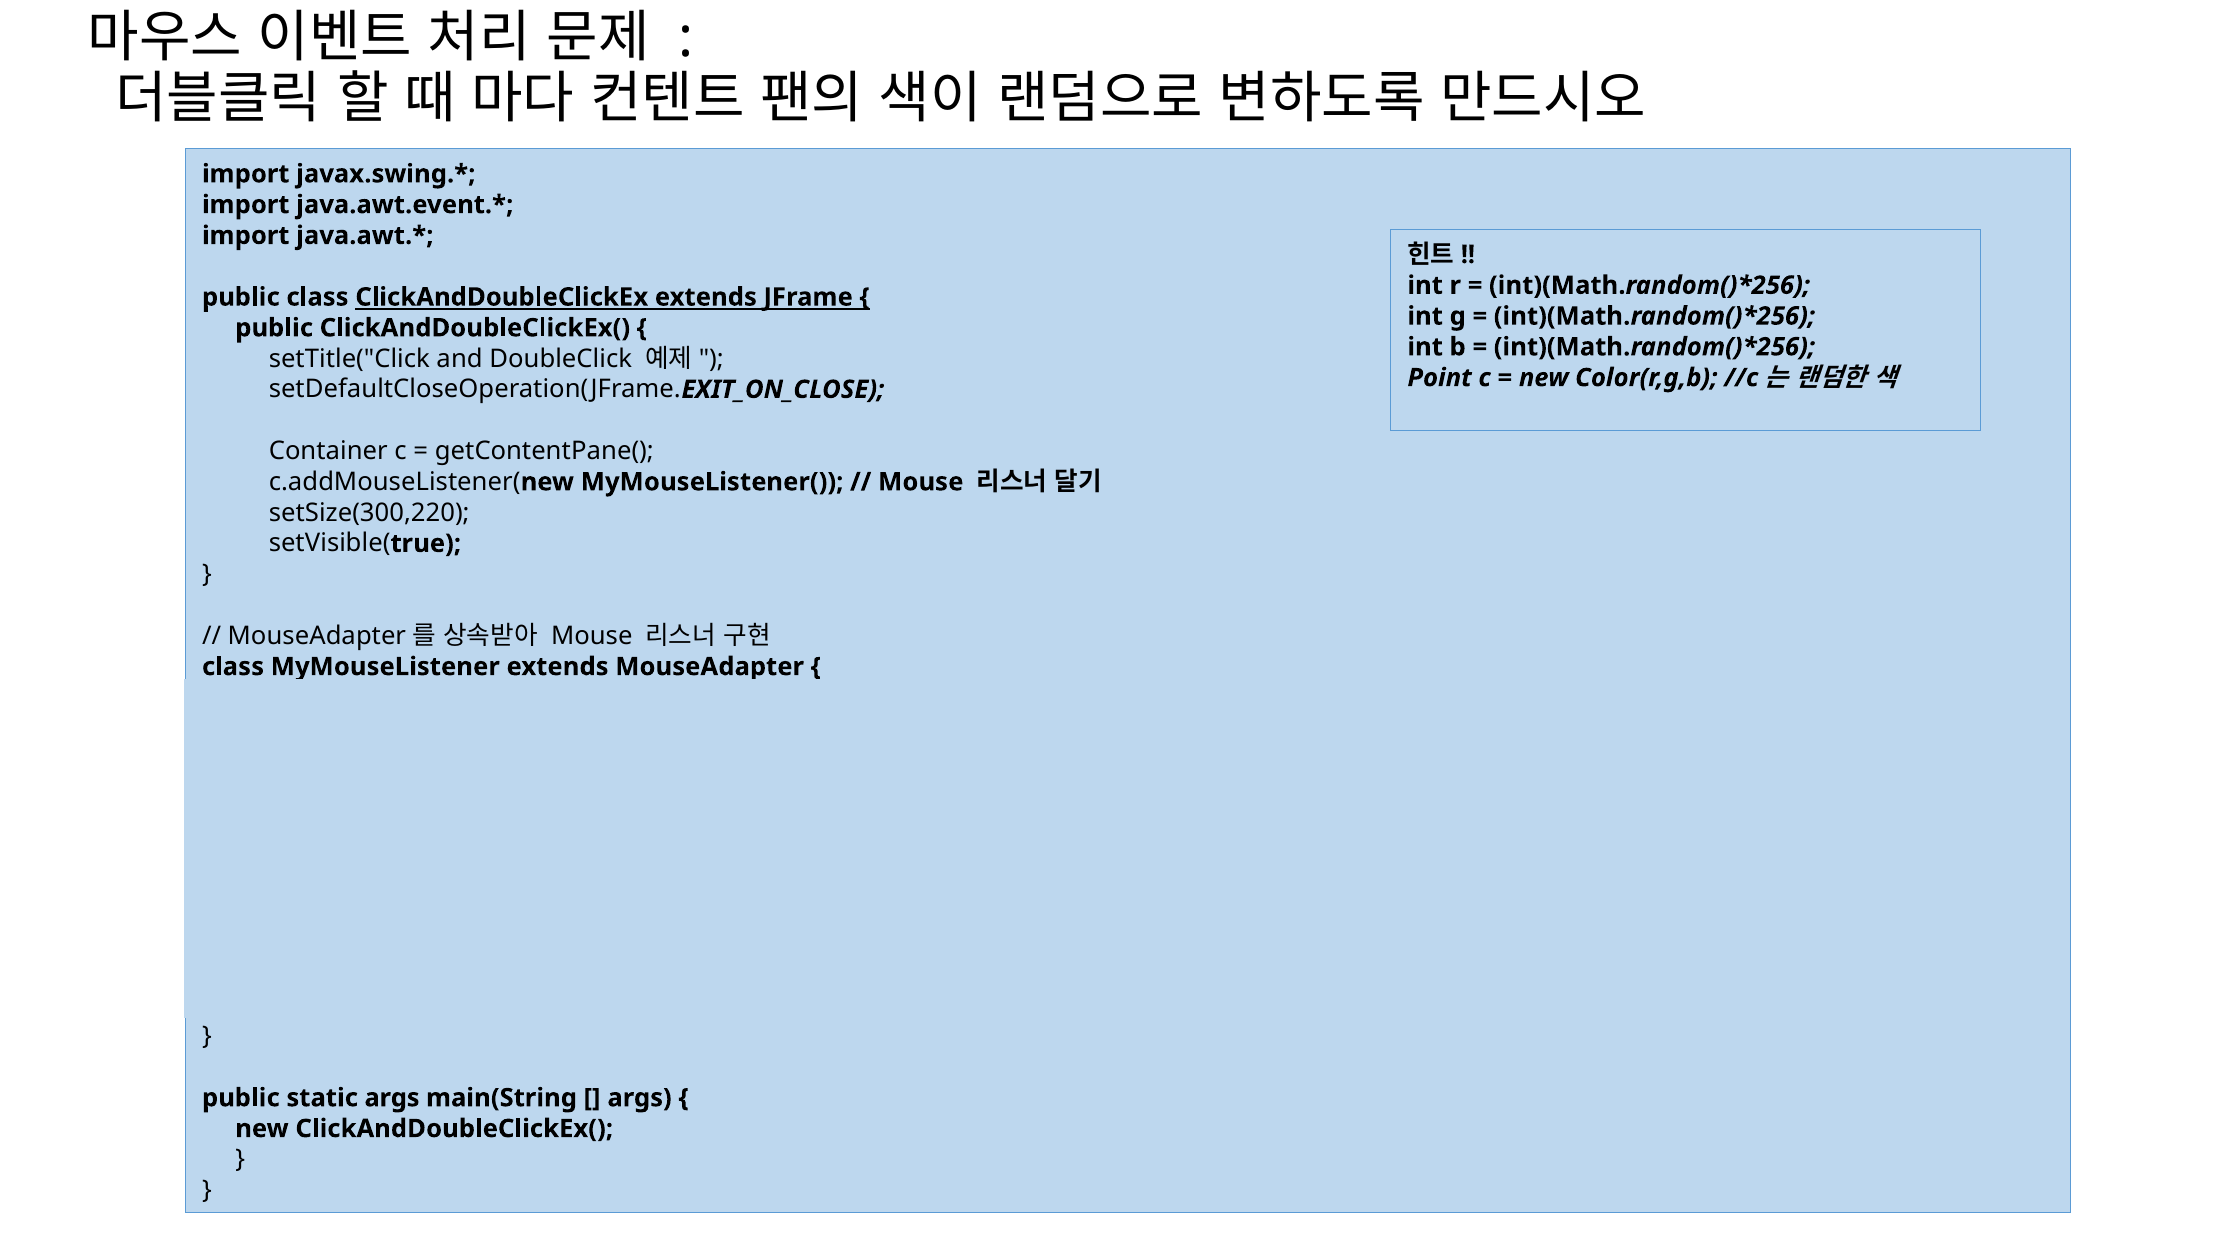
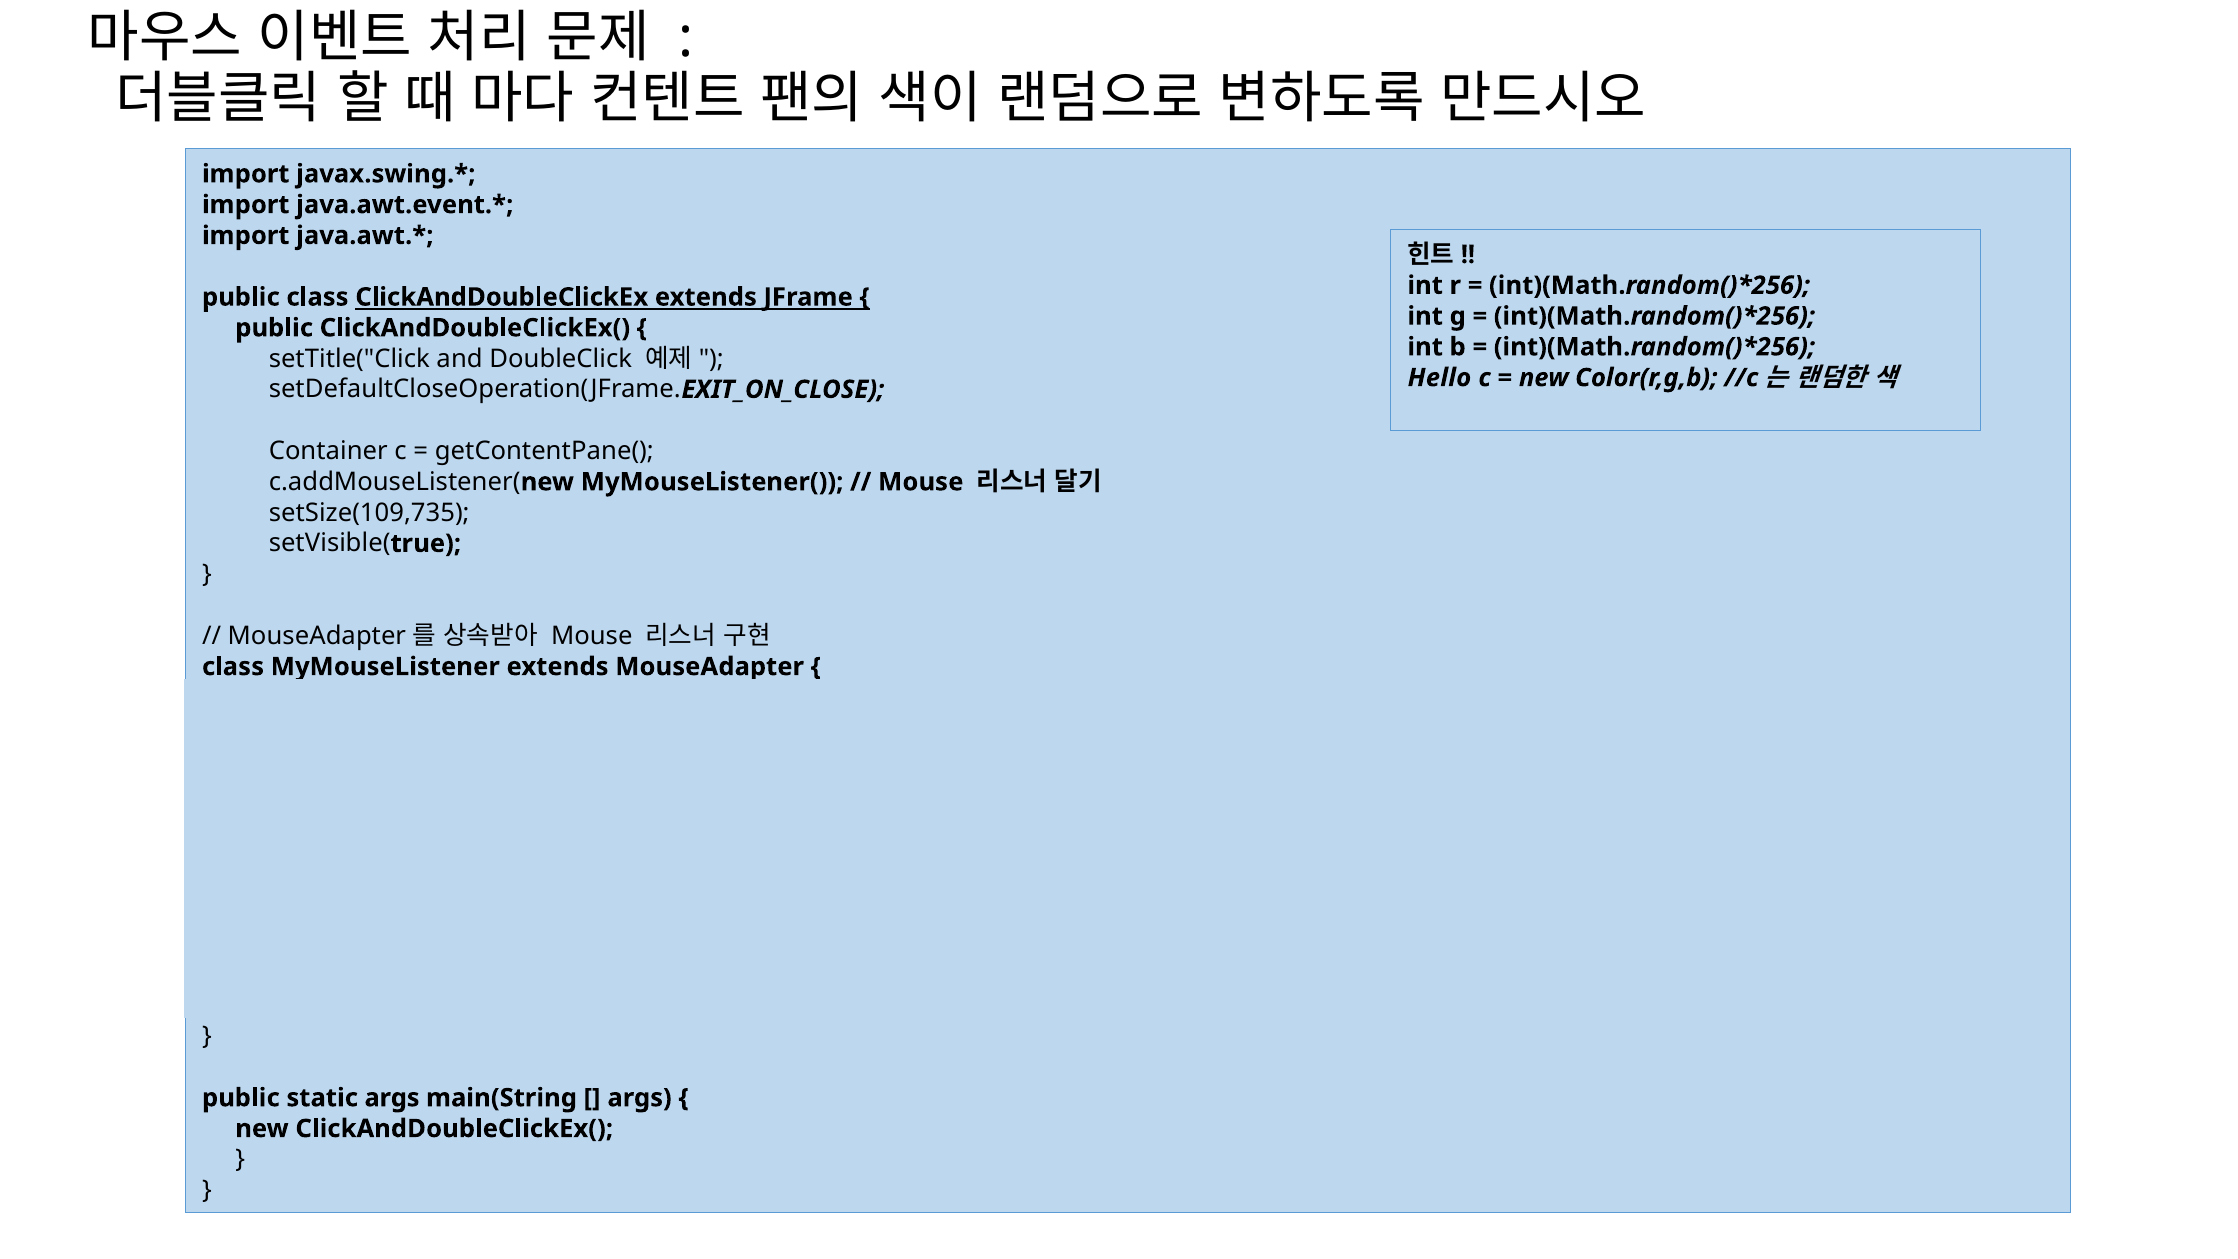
Point: Point -> Hello (1439, 378)
setSize(300,220: setSize(300,220 -> setSize(109,735 (369, 513)
